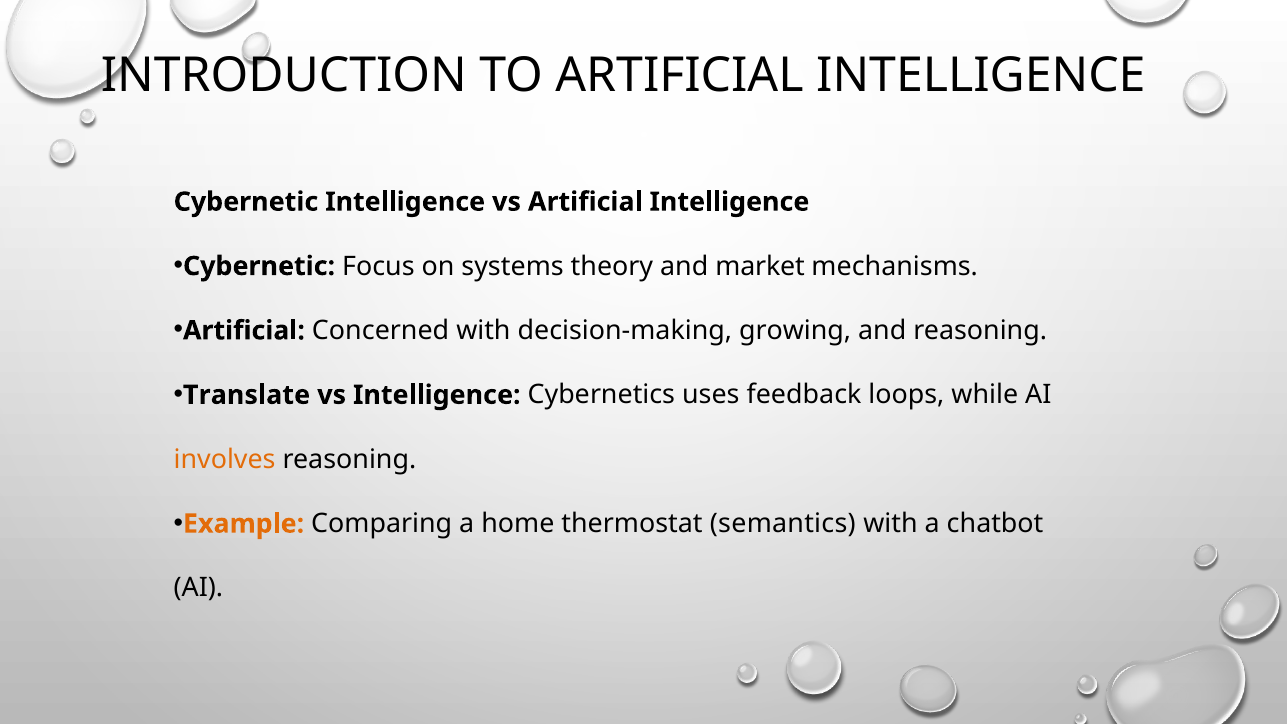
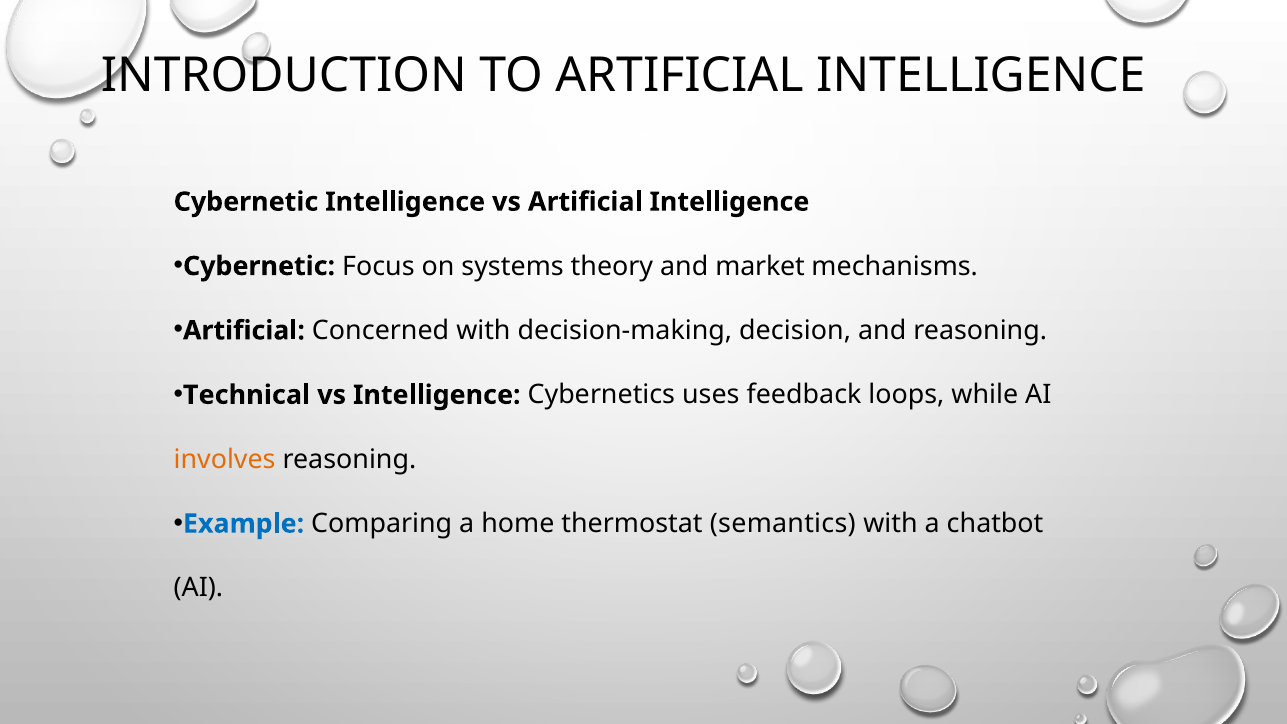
growing: growing -> decision (795, 331)
Translate: Translate -> Technical (247, 395)
Example colour: orange -> blue (244, 524)
